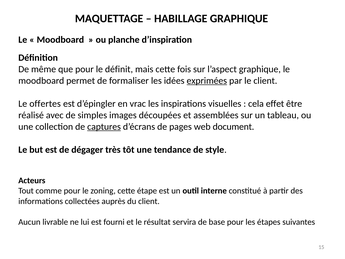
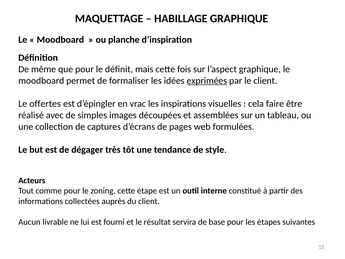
effet: effet -> faire (275, 104)
captures underline: present -> none (104, 127)
document: document -> formulées (233, 127)
